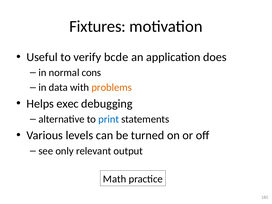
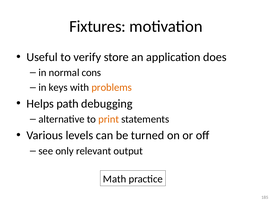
bcde: bcde -> store (116, 57)
data: data -> keys (58, 88)
exec: exec -> path (68, 104)
print colour: blue -> orange (109, 119)
